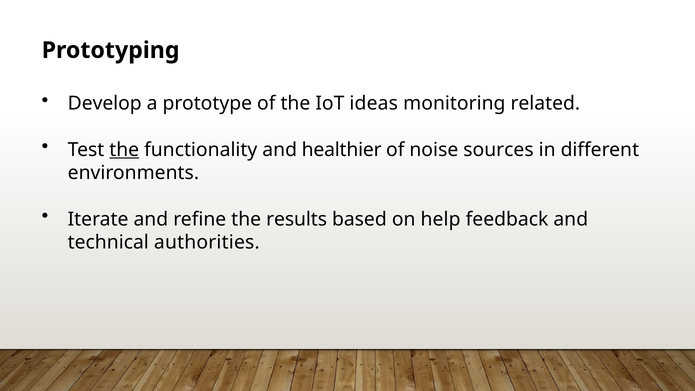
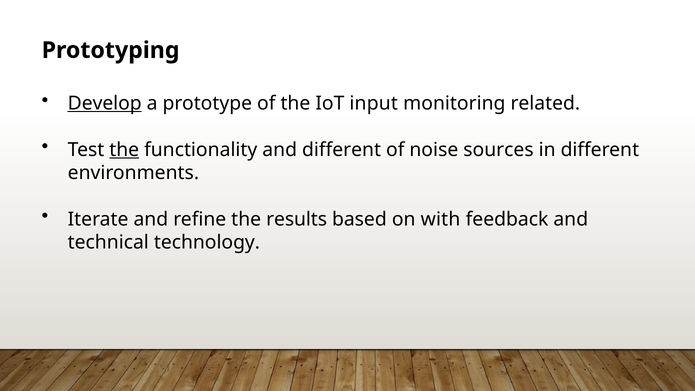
Develop underline: none -> present (105, 103)
ideas: ideas -> input (374, 103)
and healthier: healthier -> different (342, 150)
help: help -> with (441, 219)
authorities: authorities -> technology (207, 242)
